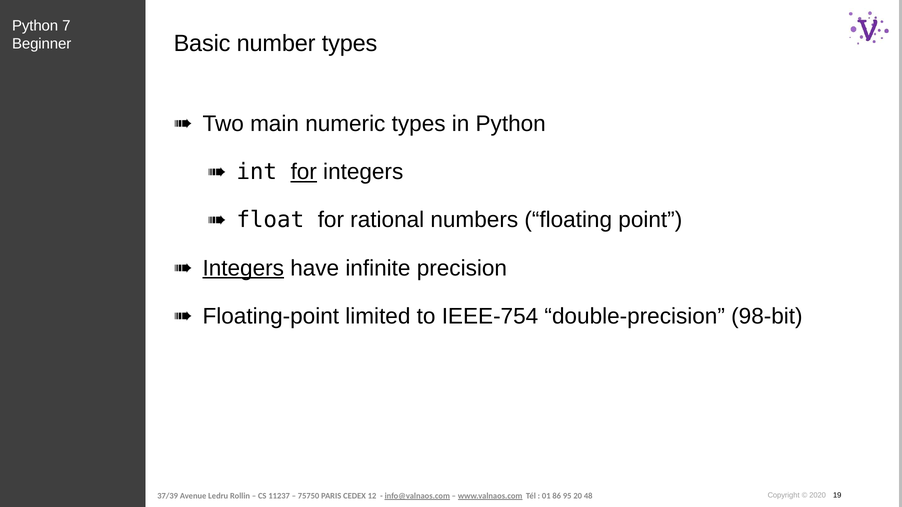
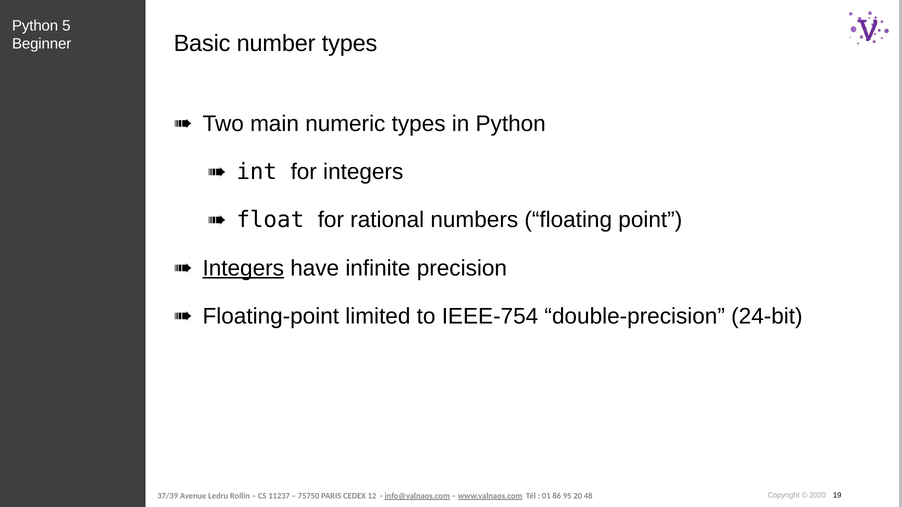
7: 7 -> 5 (66, 26)
for underline: present -> none (304, 172)
98-bit: 98-bit -> 24-bit (767, 317)
